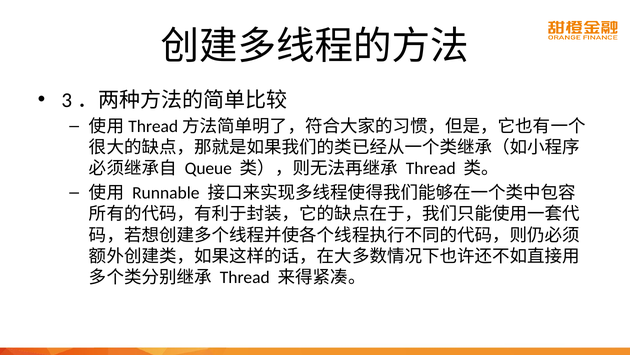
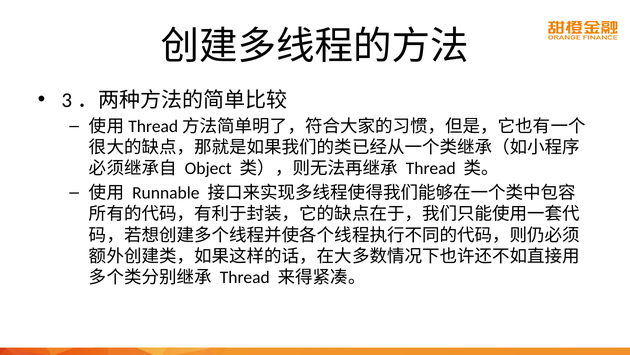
Queue: Queue -> Object (208, 168)
